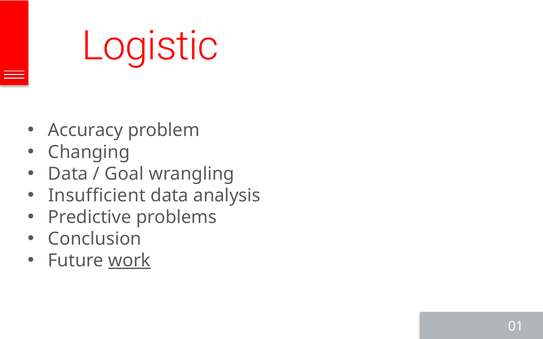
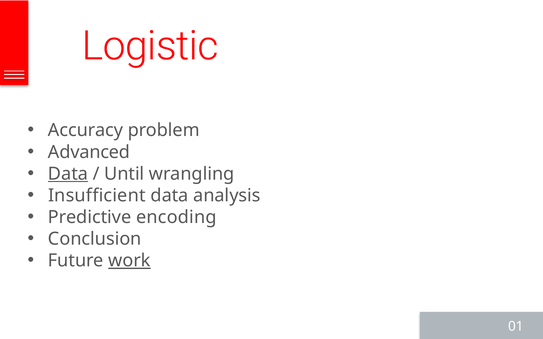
Changing: Changing -> Advanced (89, 152)
Data underline: none -> present (68, 174)
Goal: Goal -> Until (124, 174)
problems: problems -> encoding (176, 217)
